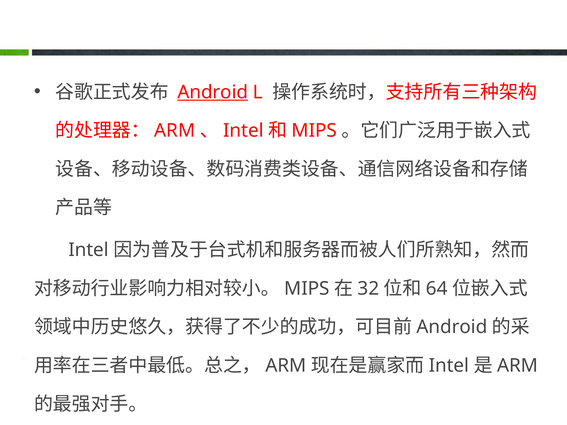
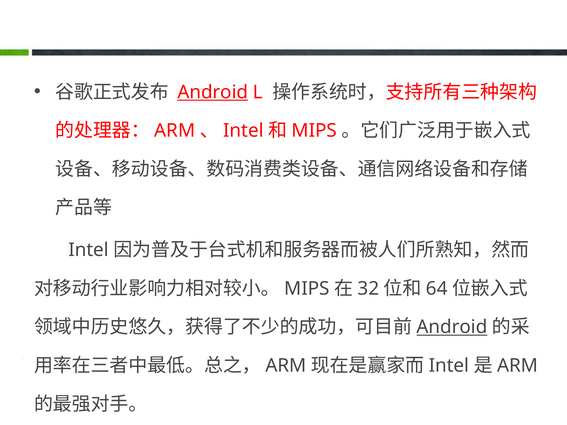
Android underline: none -> present (452, 327)
